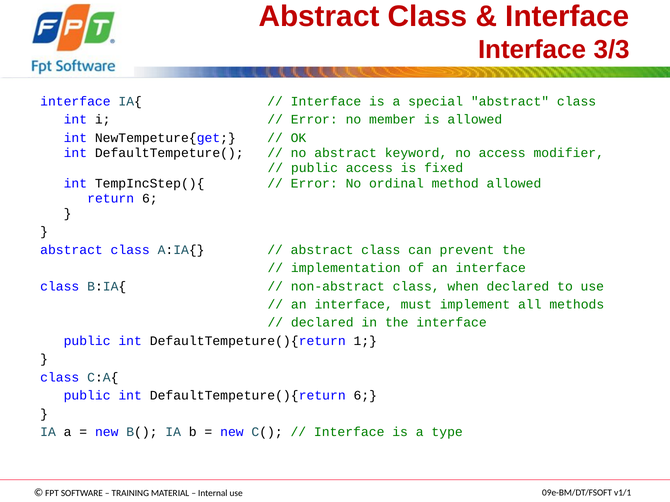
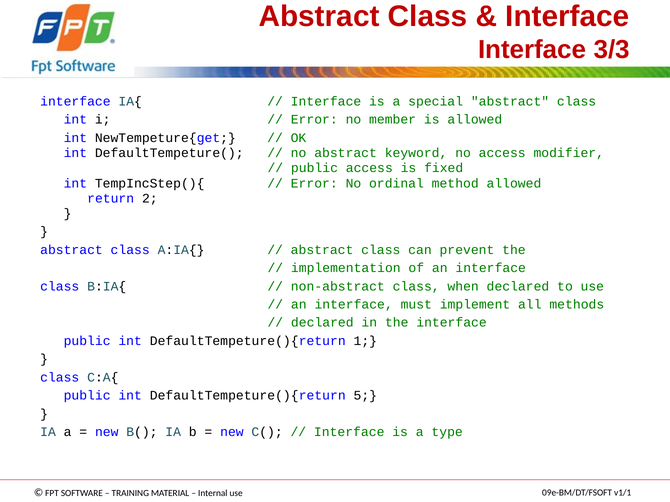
return 6: 6 -> 2 (150, 199)
DefaultTempeture(){return 6: 6 -> 5 (365, 396)
